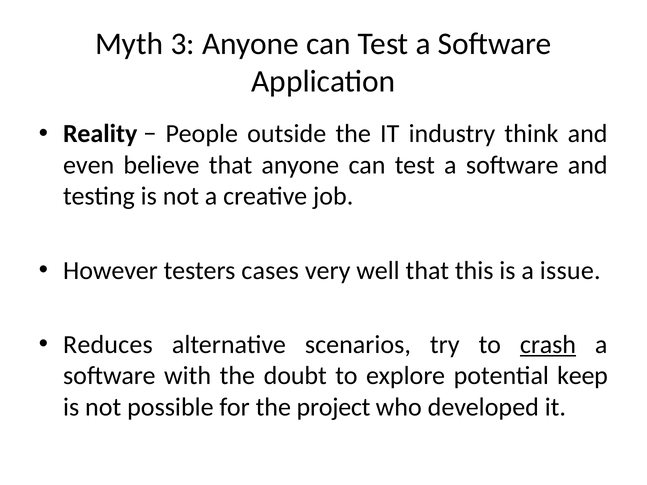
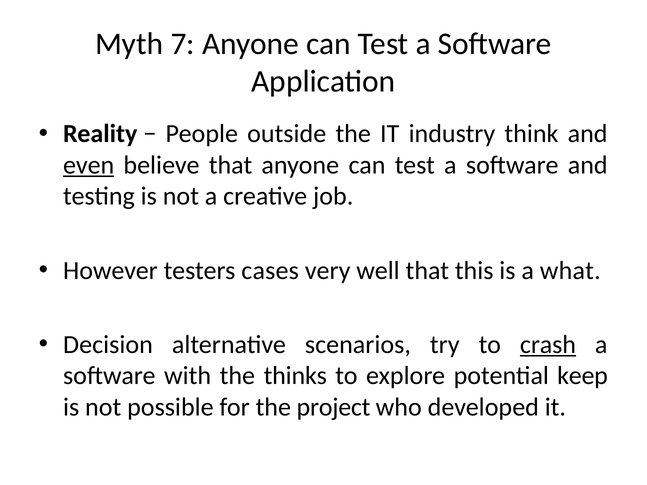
3: 3 -> 7 (183, 44)
even underline: none -> present (89, 165)
issue: issue -> what (570, 271)
Reduces: Reduces -> Decision (108, 345)
doubt: doubt -> thinks (295, 376)
